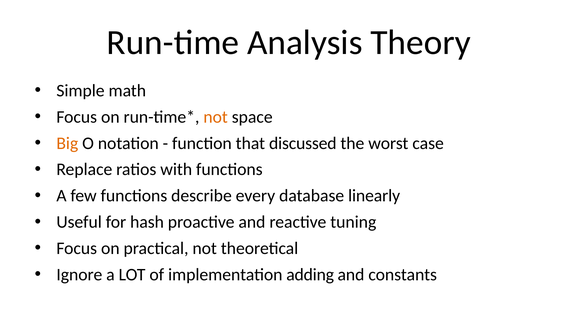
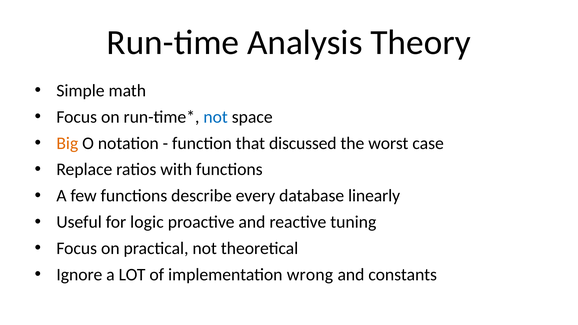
not colour: orange -> blue (216, 117)
hash: hash -> logic (147, 222)
adding: adding -> wrong (310, 275)
